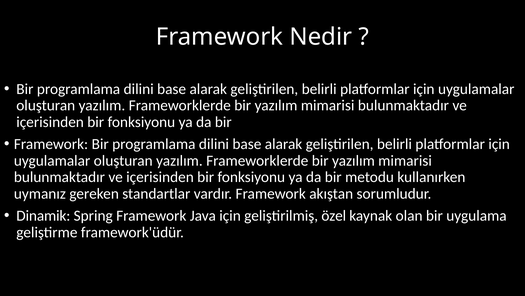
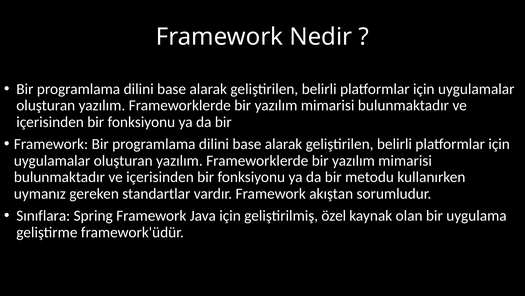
Dinamik: Dinamik -> Sınıflara (43, 215)
